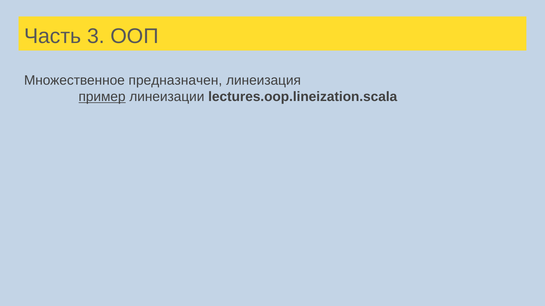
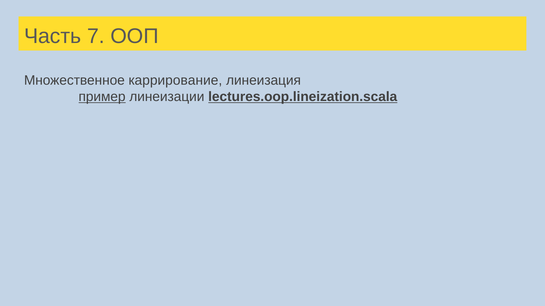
3: 3 -> 7 (96, 36)
предназначен: предназначен -> каррирование (175, 81)
lectures.oop.lineization.scala underline: none -> present (303, 97)
